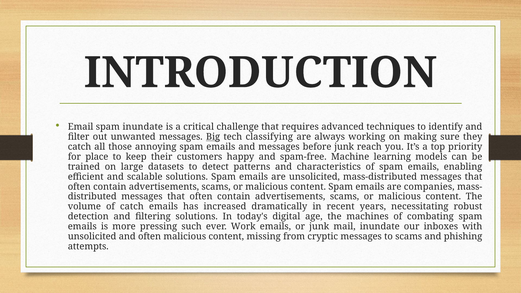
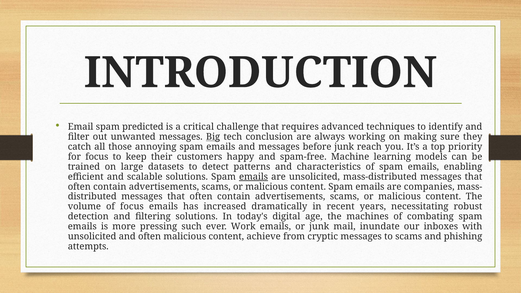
spam inundate: inundate -> predicted (143, 127)
classifying: classifying -> conclusion (269, 137)
for place: place -> focus (97, 157)
emails underline: none -> present (254, 177)
of catch: catch -> focus (132, 207)
missing: missing -> achieve (264, 237)
